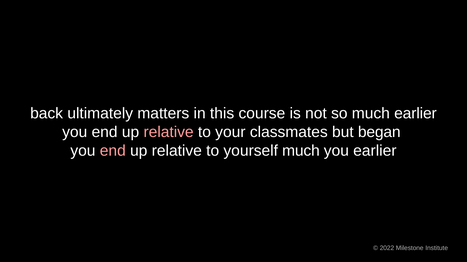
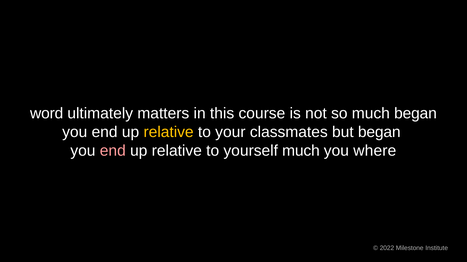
back: back -> word (47, 114)
much earlier: earlier -> began (415, 114)
relative colour: pink -> yellow (169, 132)
you earlier: earlier -> where (375, 151)
